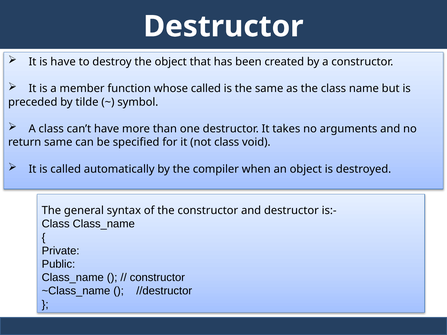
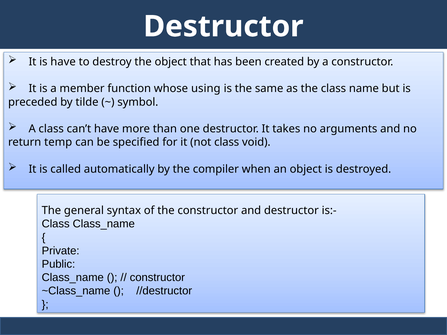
whose called: called -> using (206, 89)
return same: same -> temp (58, 142)
